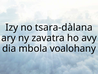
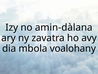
tsara-dàlana: tsara-dàlana -> amin-dàlana (64, 27)
